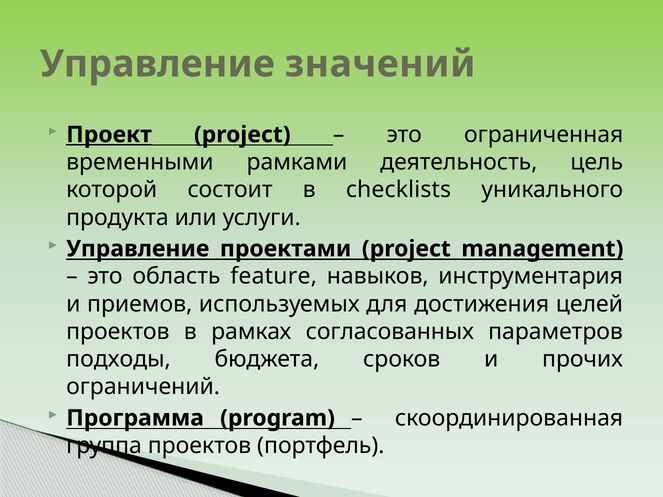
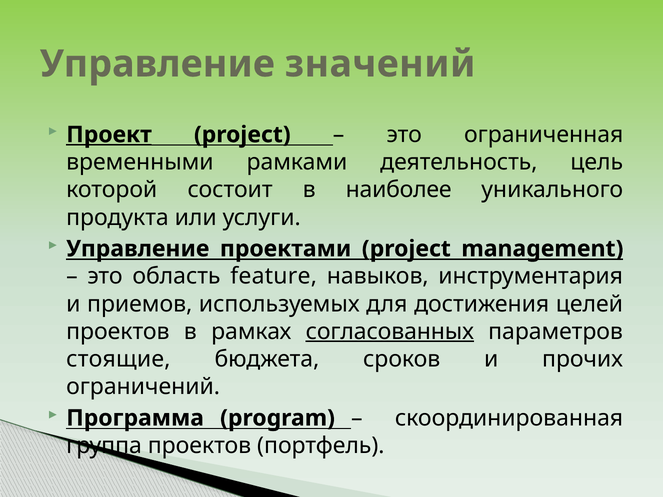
checklists: checklists -> наиболее (399, 190)
согласованных underline: none -> present (390, 332)
подходы: подходы -> стоящие (118, 359)
